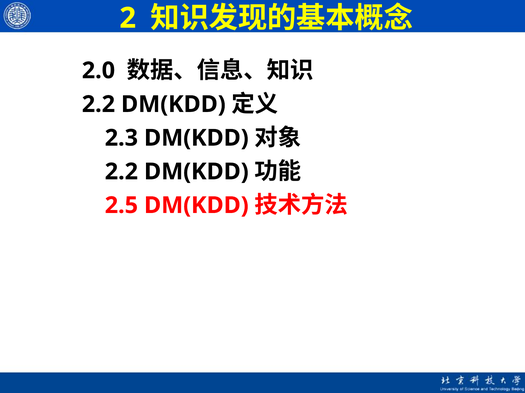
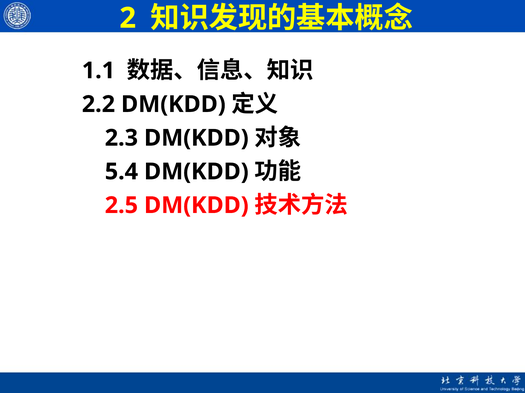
2.0: 2.0 -> 1.1 (98, 71)
2.2: 2.2 -> 5.4 (121, 172)
